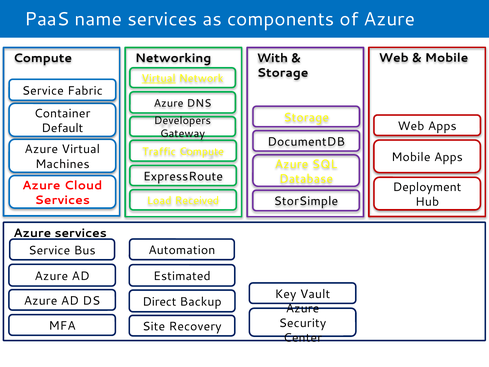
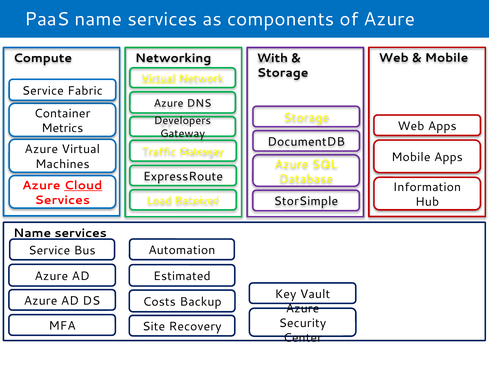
Default: Default -> Metrics (62, 128)
Traffic Compute: Compute -> Gateway (201, 151)
Cloud underline: none -> present (83, 185)
Deployment: Deployment -> Information (427, 187)
Azure: Azure -> Name (32, 233)
Direct: Direct -> Costs (159, 302)
